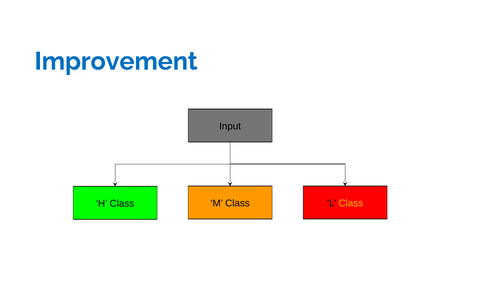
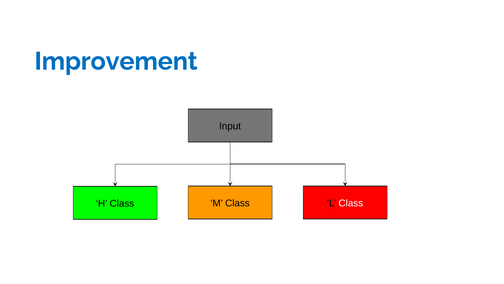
Class colour: yellow -> white (351, 203)
